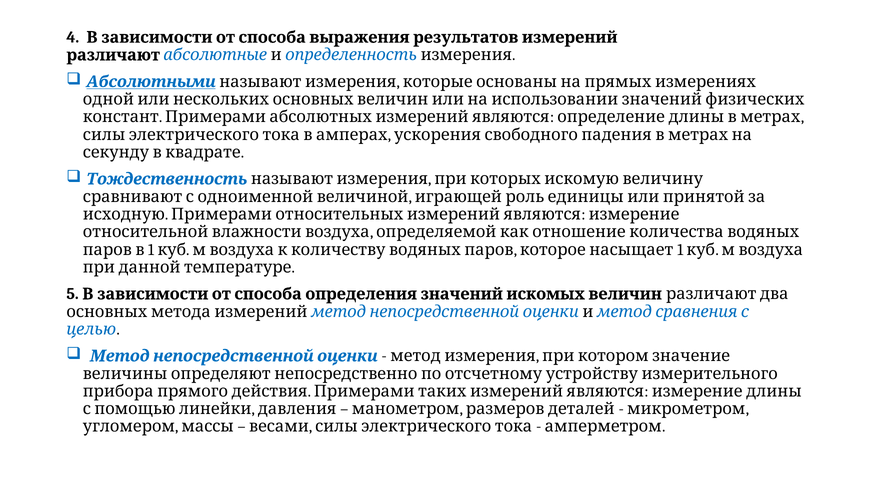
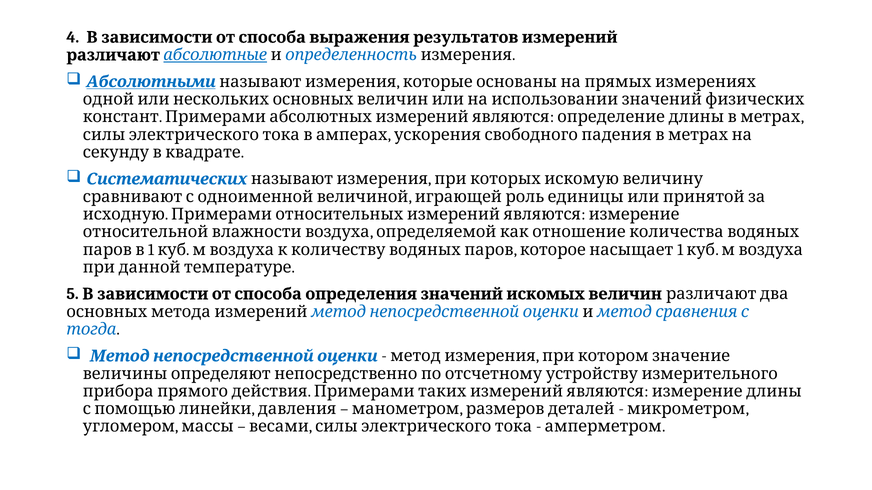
абсолютные underline: none -> present (215, 55)
Тождественность: Тождественность -> Систематических (167, 179)
целью: целью -> тогда (91, 330)
